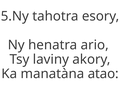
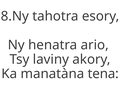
5.Ny: 5.Ny -> 8.Ny (15, 16)
atao: atao -> tena (103, 74)
